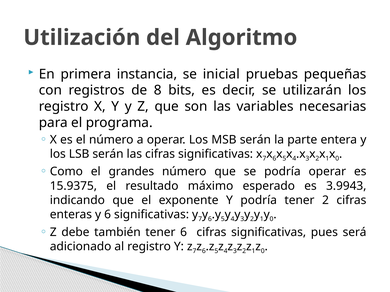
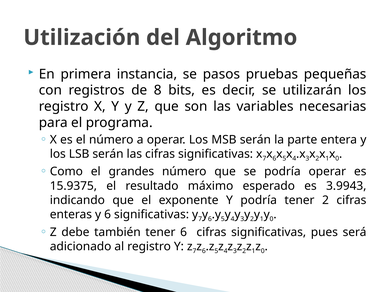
inicial: inicial -> pasos (221, 74)
